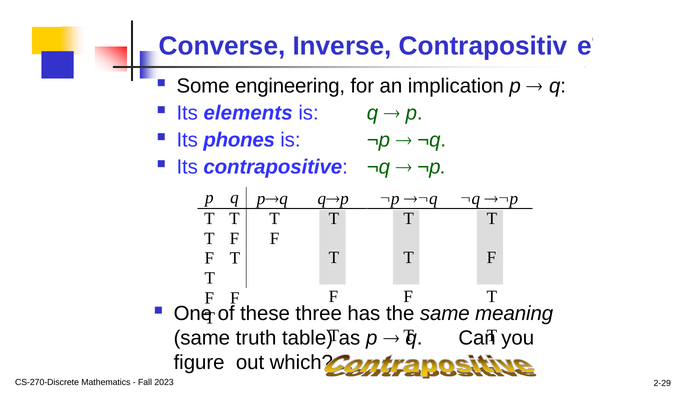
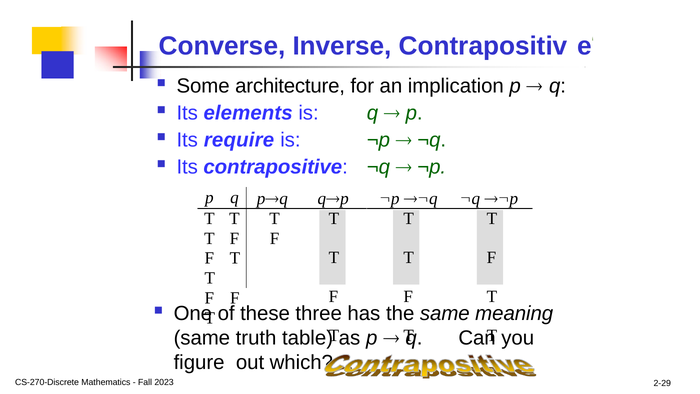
engineering: engineering -> architecture (290, 86)
phones: phones -> require (239, 140)
